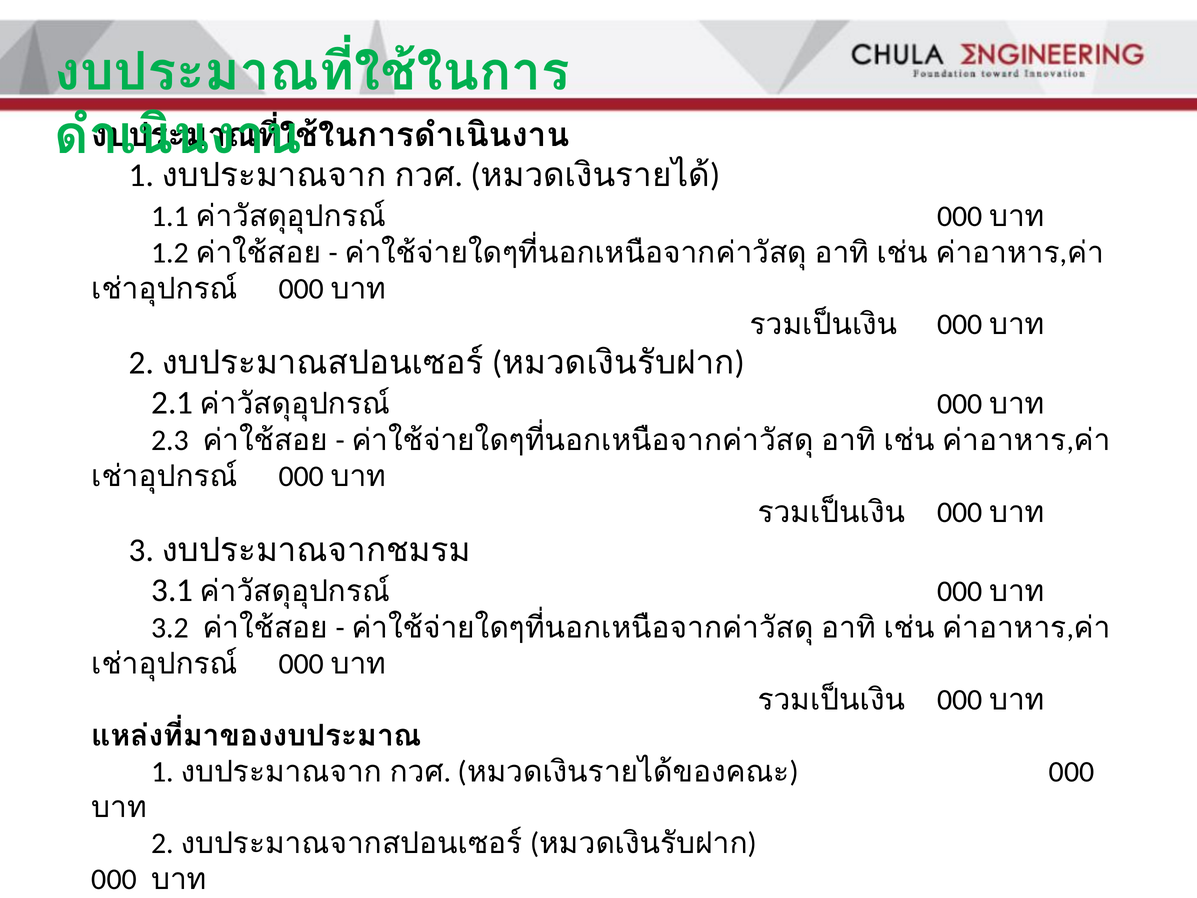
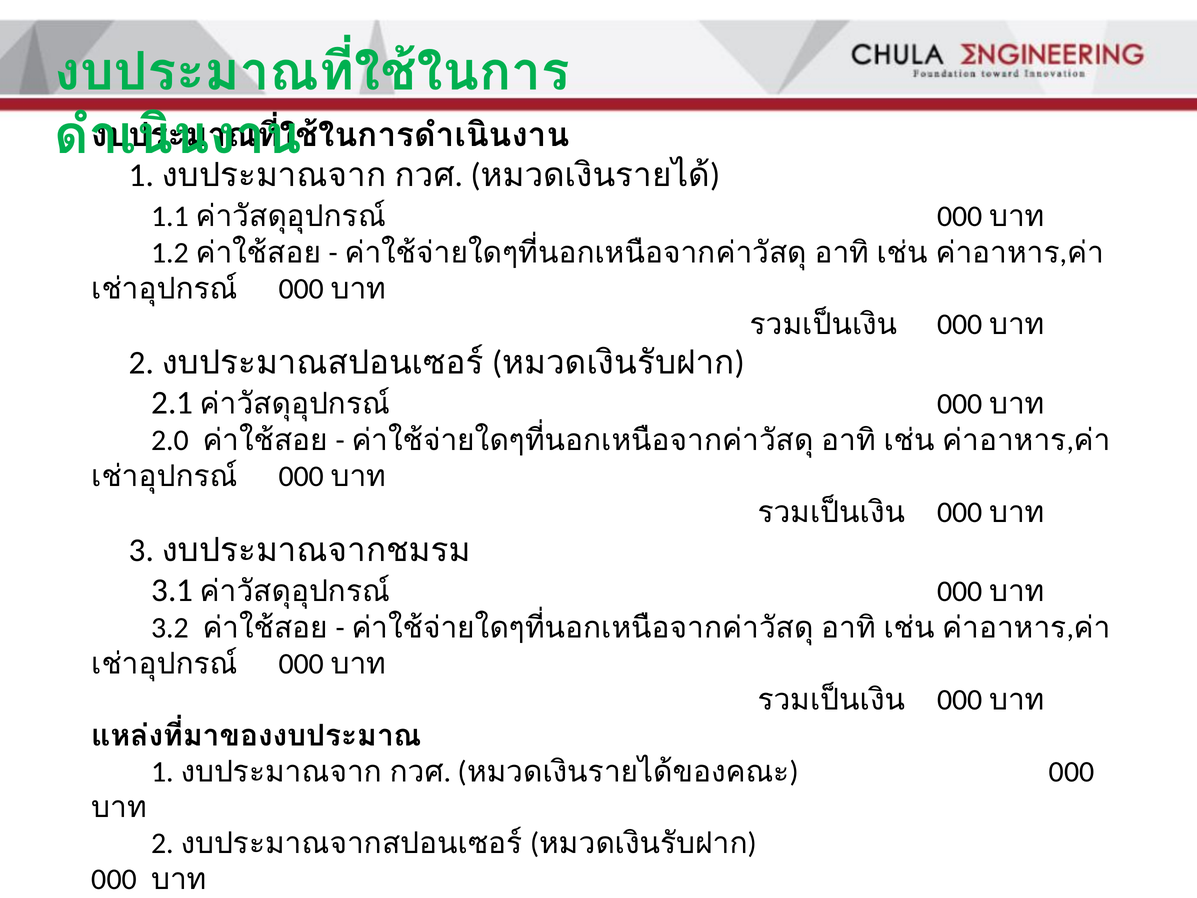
2.3: 2.3 -> 2.0 (170, 440)
